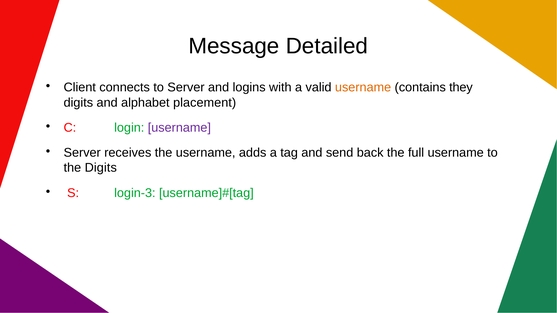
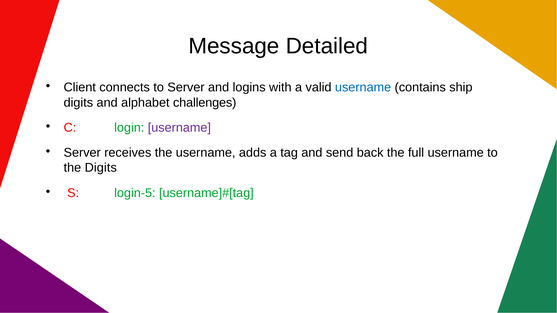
username colour: orange -> blue (363, 87)
they: they -> ship (461, 87)
placement: placement -> challenges (205, 103)
login-3: login-3 -> login-5 (135, 193)
